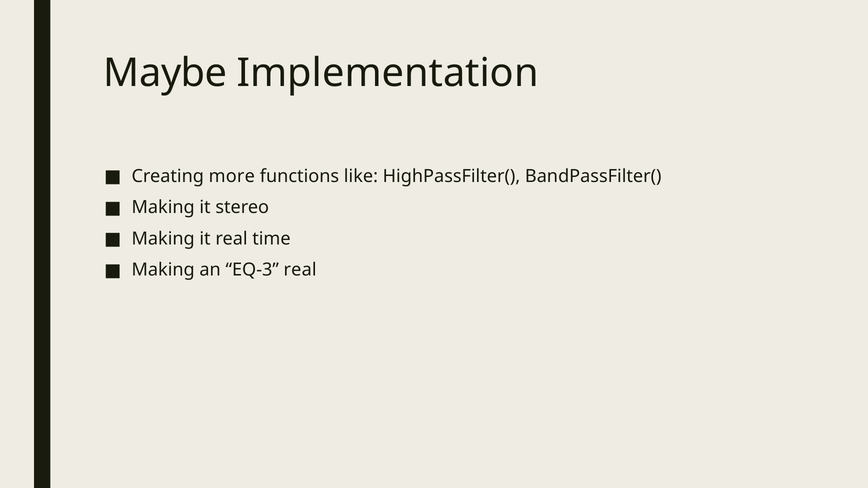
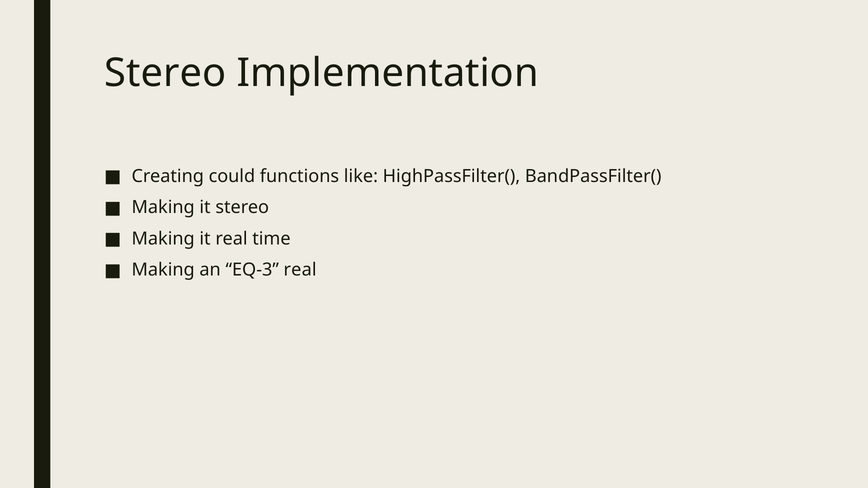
Maybe: Maybe -> Stereo (165, 73)
more: more -> could (232, 176)
